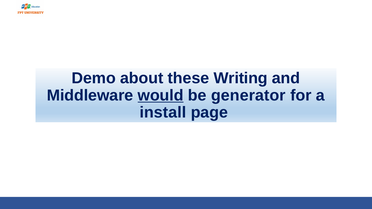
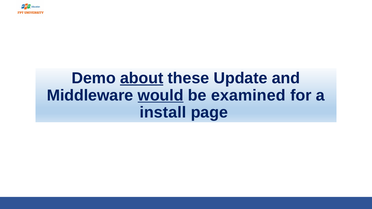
about underline: none -> present (142, 78)
Writing: Writing -> Update (241, 78)
generator: generator -> examined (248, 95)
